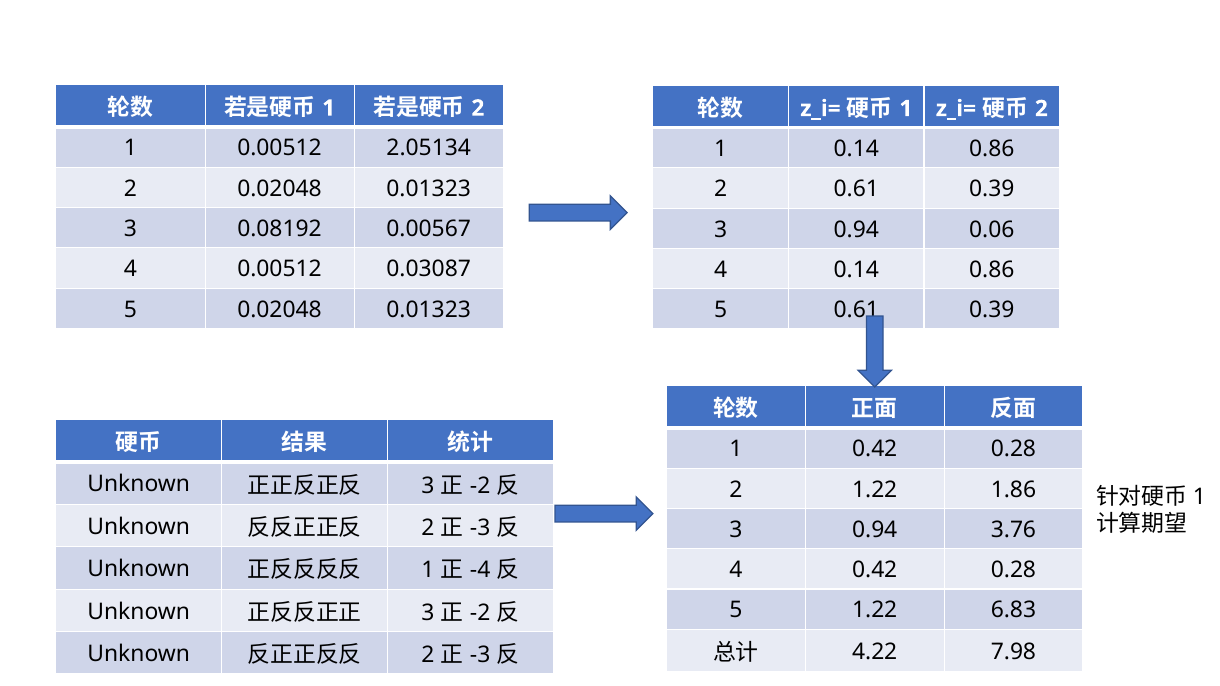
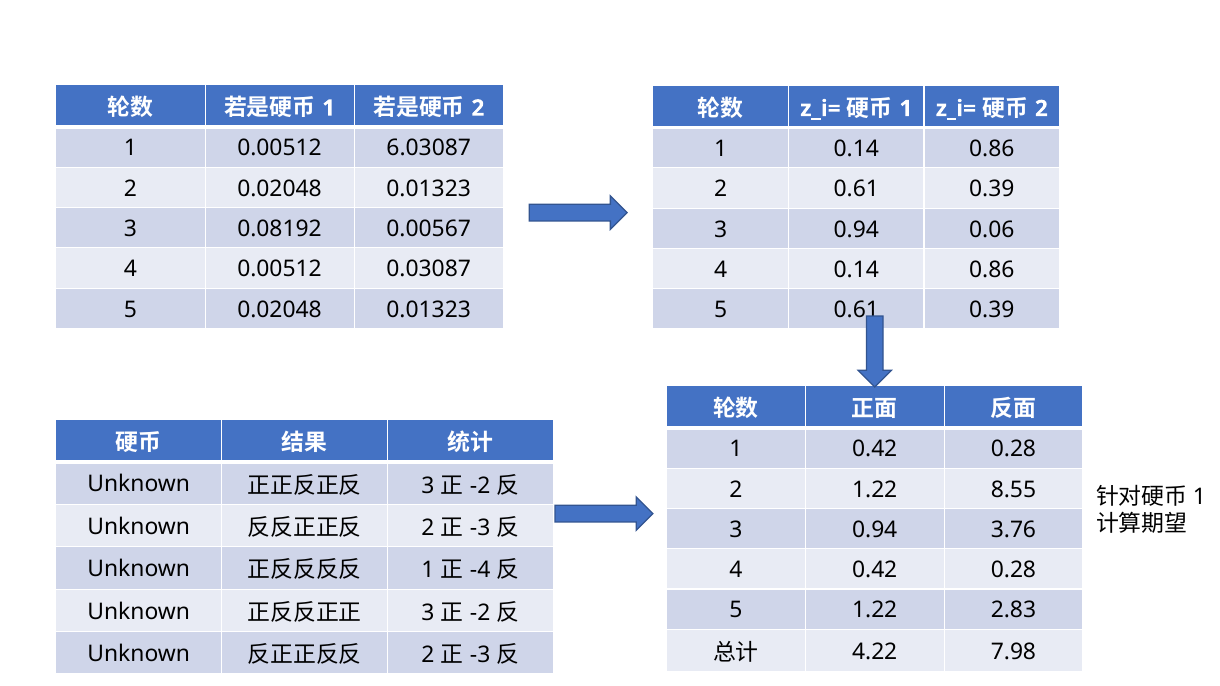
2.05134: 2.05134 -> 6.03087 (429, 148)
1.86: 1.86 -> 8.55 (1013, 490)
6.83: 6.83 -> 2.83 (1013, 611)
